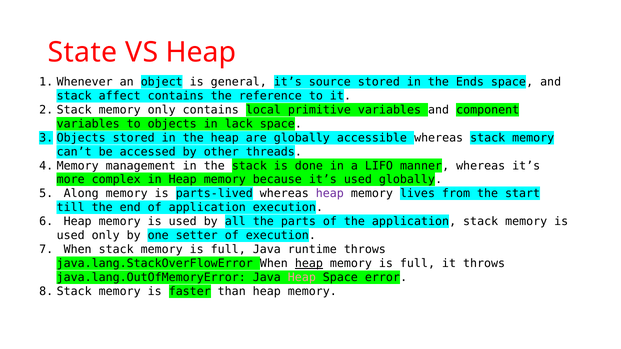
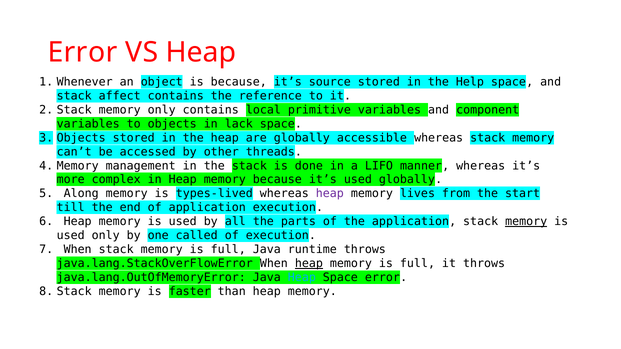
State: State -> Error (83, 52)
is general: general -> because (239, 82)
Ends: Ends -> Help (470, 82)
parts-lived: parts-lived -> types-lived (214, 194)
memory underline: none -> present (526, 222)
setter: setter -> called (197, 236)
Heap colour: pink -> light blue (302, 278)
